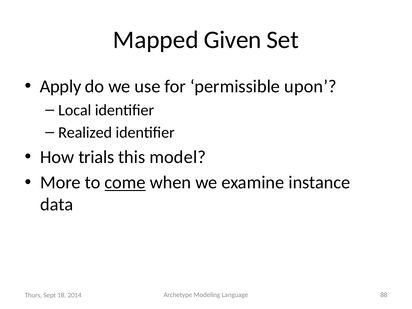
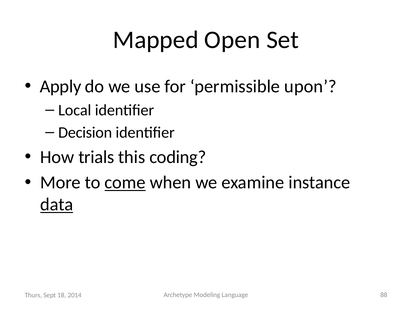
Given: Given -> Open (232, 40)
Realized: Realized -> Decision (85, 133)
model: model -> coding (178, 157)
data underline: none -> present (57, 205)
